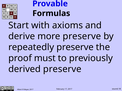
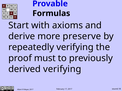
repeatedly preserve: preserve -> verifying (75, 47)
derived preserve: preserve -> verifying (62, 69)
